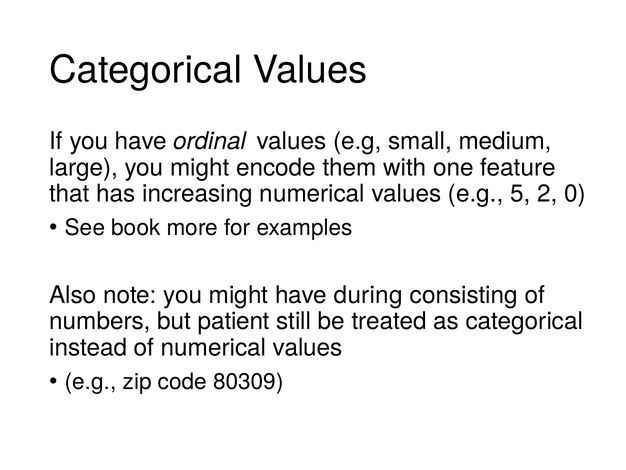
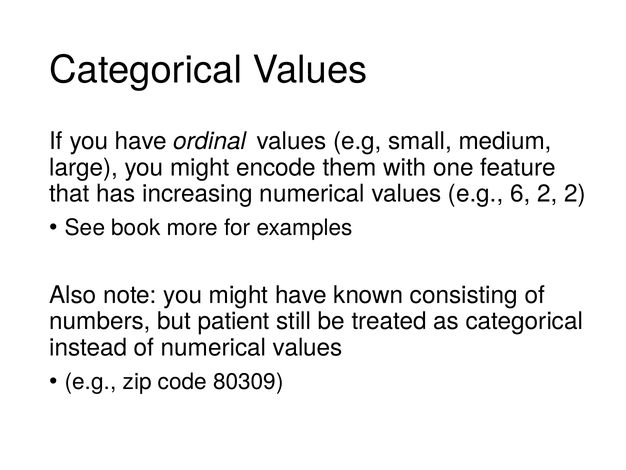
5: 5 -> 6 (520, 194)
2 0: 0 -> 2 (575, 194)
during: during -> known (368, 295)
